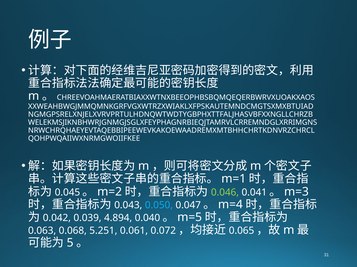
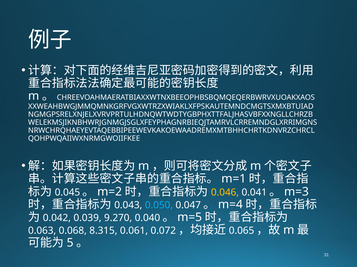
0.046 colour: light green -> yellow (225, 193)
4.894: 4.894 -> 9.270 (118, 218)
5.251: 5.251 -> 8.315 (103, 231)
